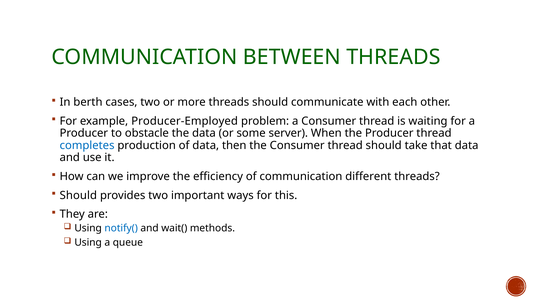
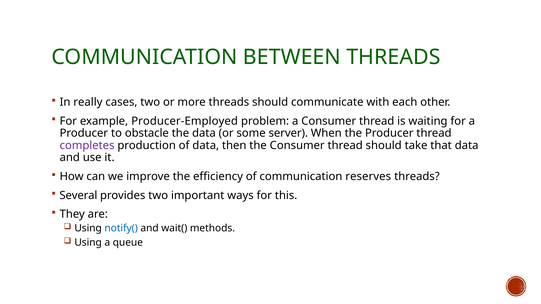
berth: berth -> really (88, 102)
completes colour: blue -> purple (87, 145)
different: different -> reserves (368, 177)
Should: Should -> Several (78, 195)
